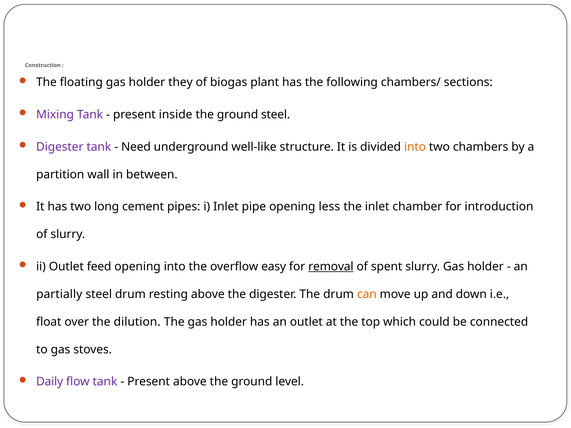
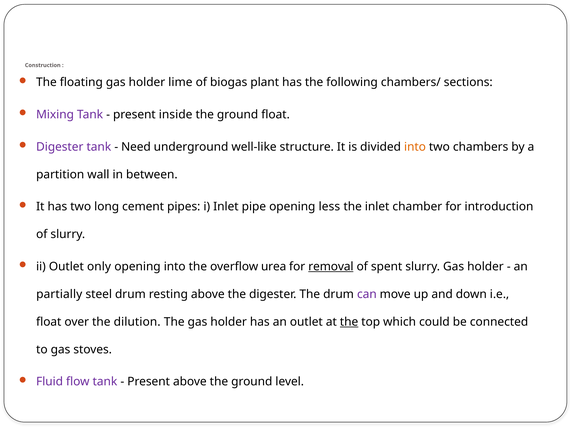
they: they -> lime (180, 82)
ground steel: steel -> float (276, 115)
feed: feed -> only (99, 267)
easy: easy -> urea (274, 267)
can colour: orange -> purple (367, 294)
the underline: none -> present (349, 322)
Daily: Daily -> Fluid (50, 382)
